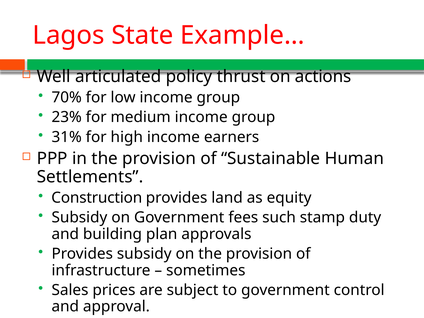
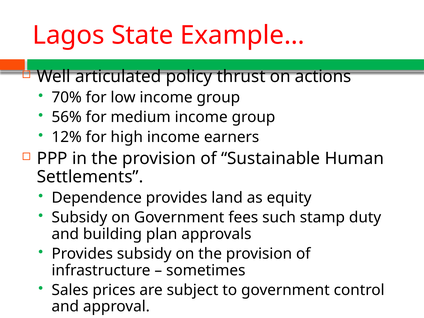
23%: 23% -> 56% (67, 117)
31%: 31% -> 12% (67, 137)
Construction: Construction -> Dependence (97, 198)
